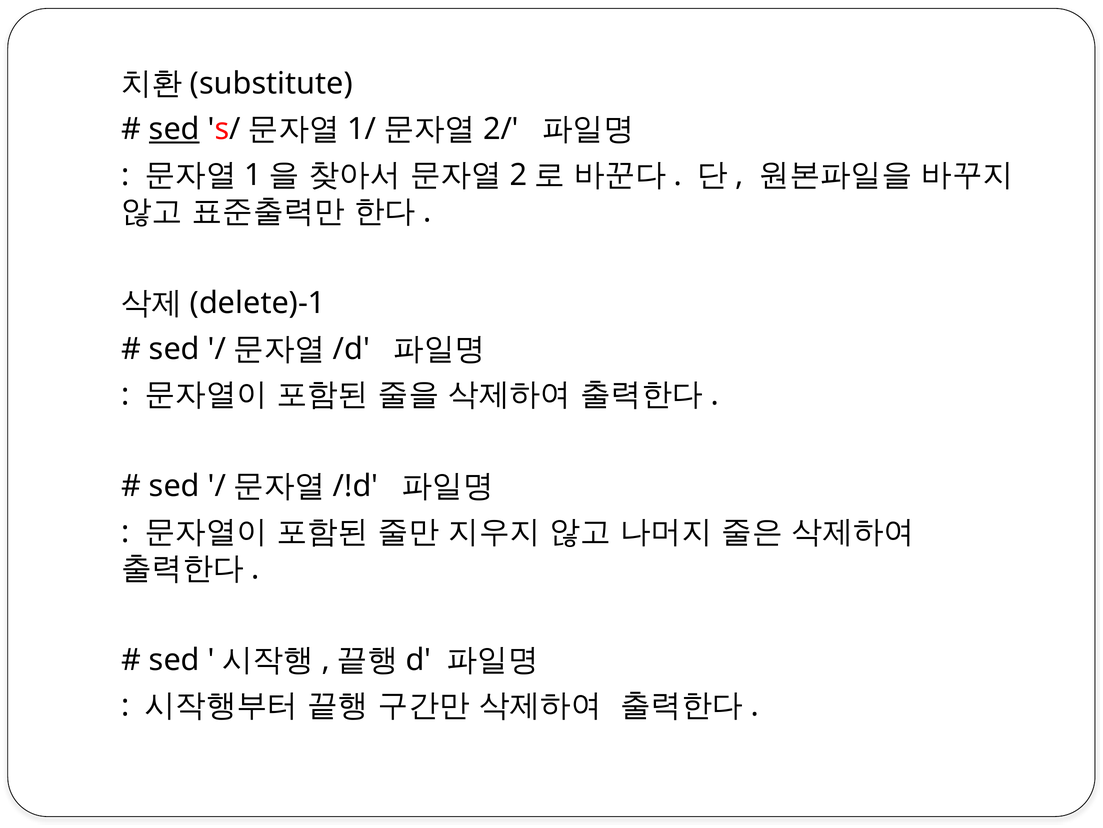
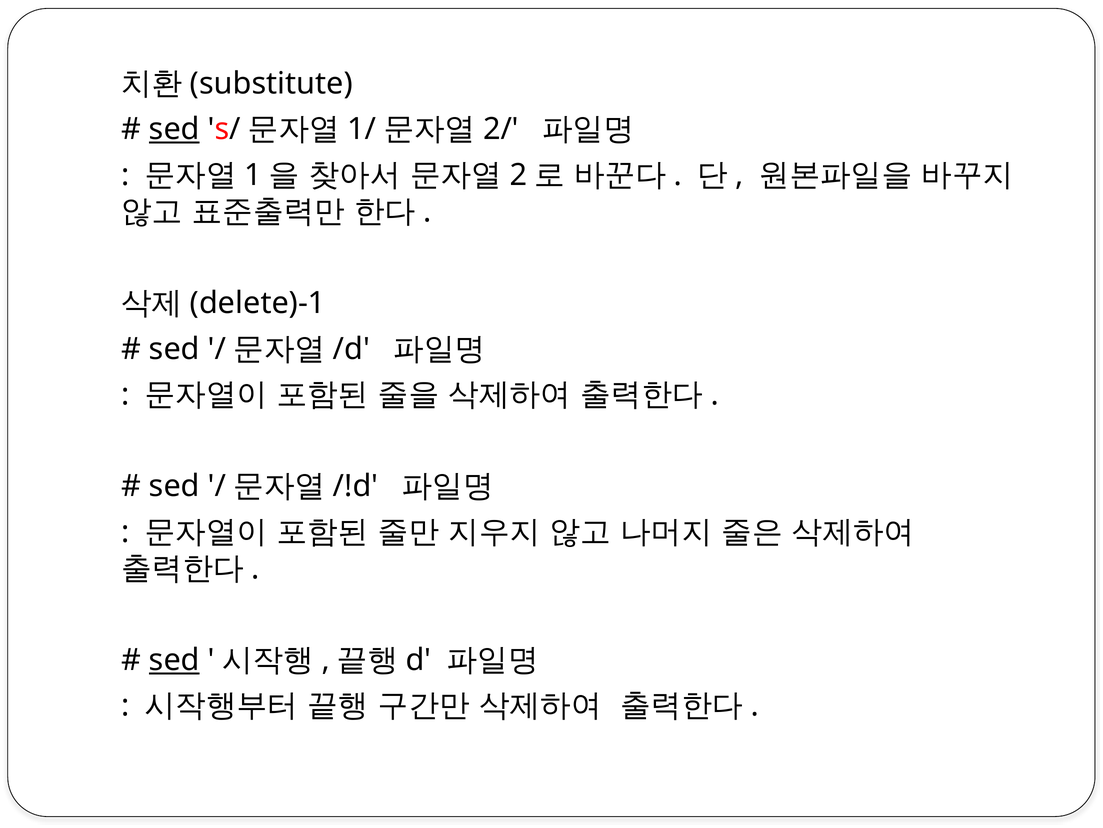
sed underline: none -> present (174, 660)
